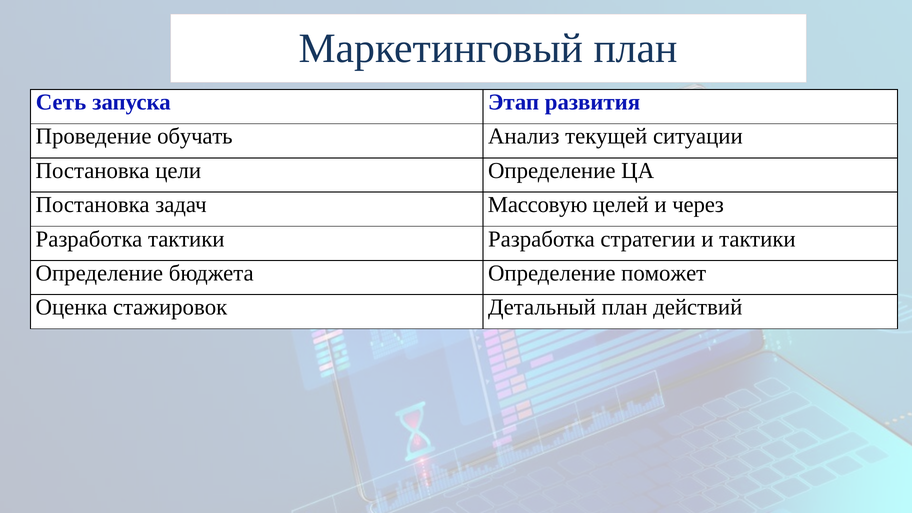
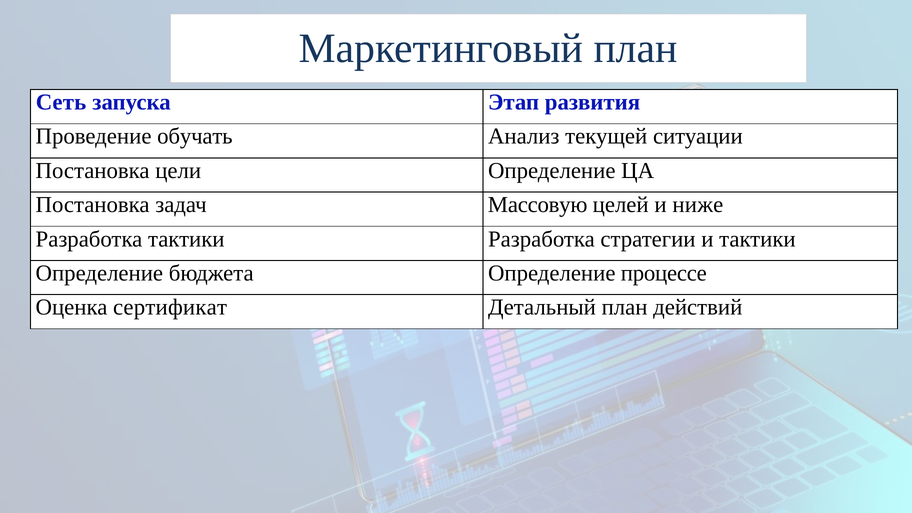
через: через -> ниже (698, 205)
поможет: поможет -> процессе (664, 273)
стажировок: стажировок -> сертификат (170, 307)
